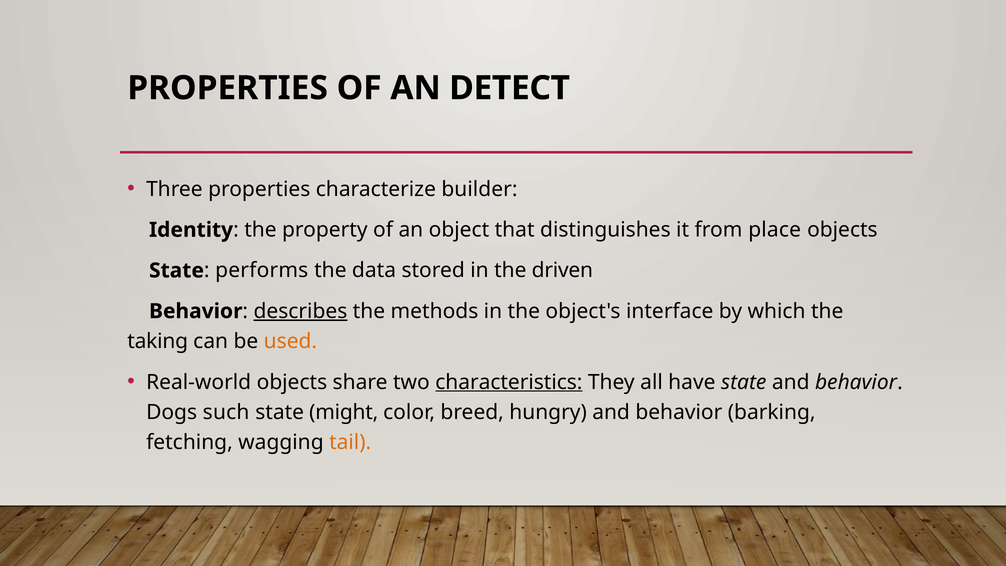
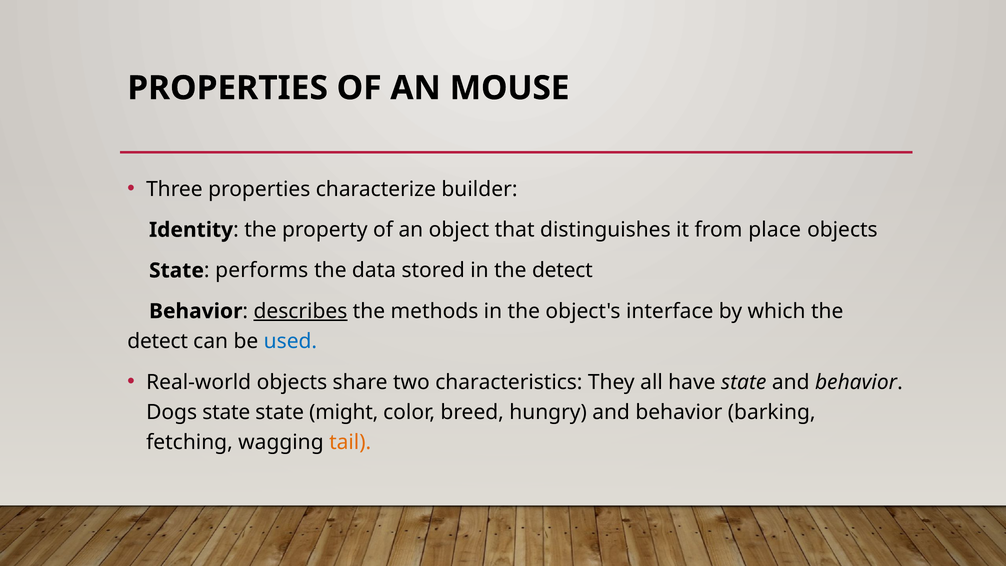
DETECT: DETECT -> MOUSE (510, 88)
in the driven: driven -> detect (562, 270)
taking: taking -> detect (158, 341)
used colour: orange -> blue (290, 341)
characteristics underline: present -> none (509, 382)
Dogs such: such -> state (226, 412)
